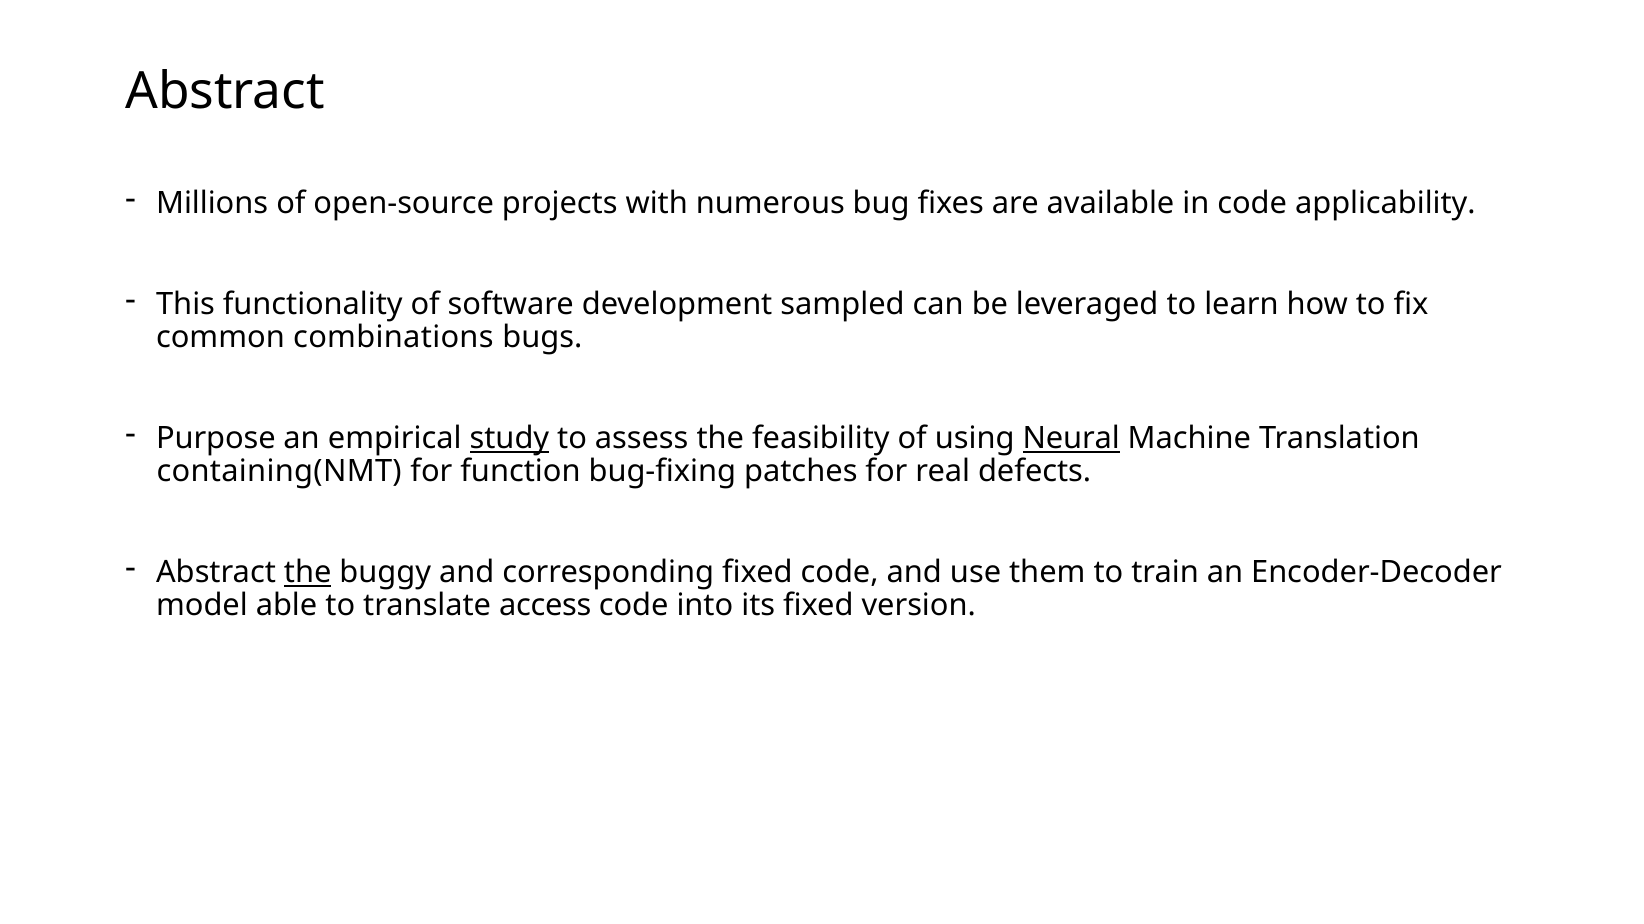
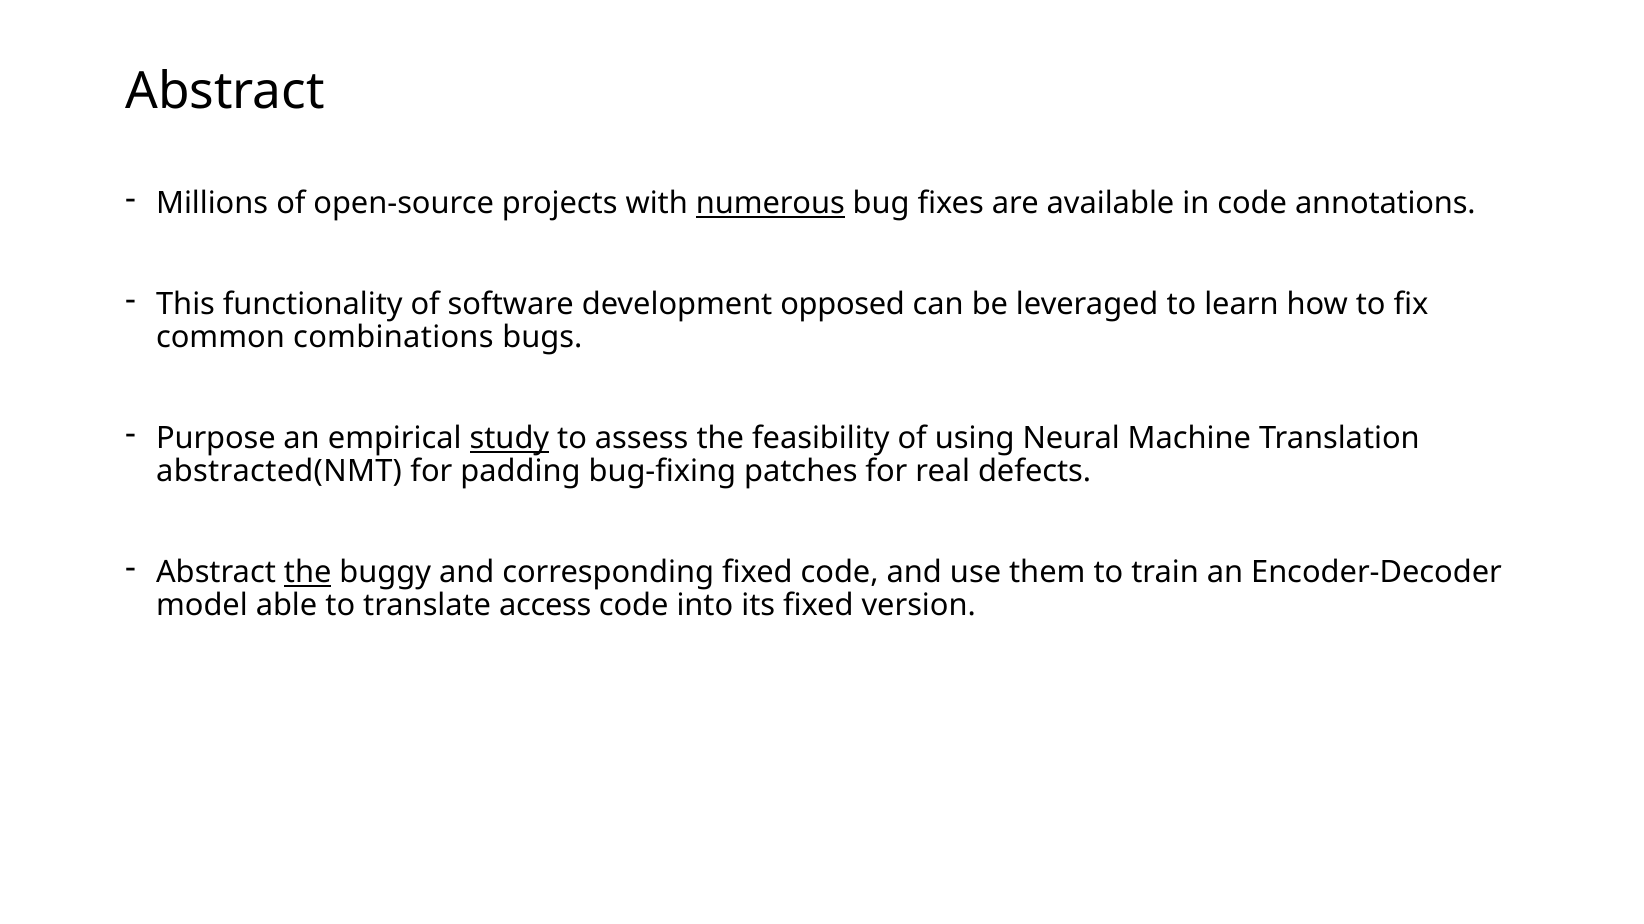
numerous underline: none -> present (770, 204)
applicability: applicability -> annotations (1385, 204)
sampled: sampled -> opposed (843, 305)
Neural underline: present -> none (1071, 439)
containing(NMT: containing(NMT -> abstracted(NMT (279, 472)
function: function -> padding (520, 472)
